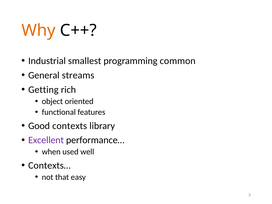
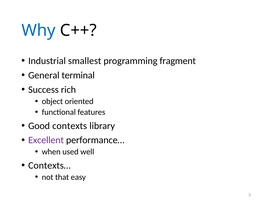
Why colour: orange -> blue (39, 30)
common: common -> fragment (178, 61)
streams: streams -> terminal (78, 75)
Getting: Getting -> Success (43, 90)
